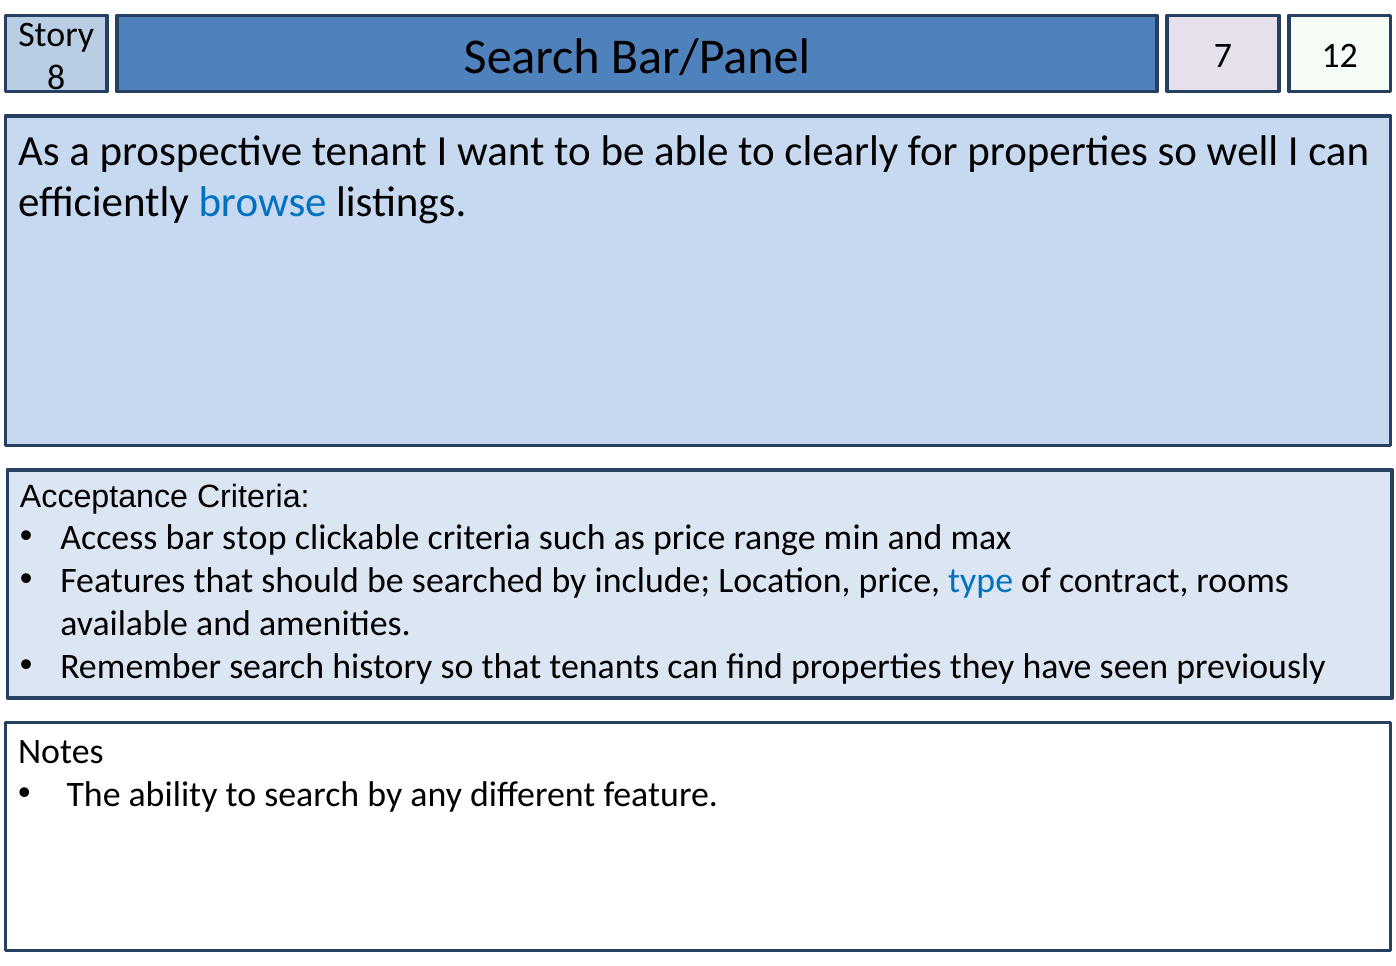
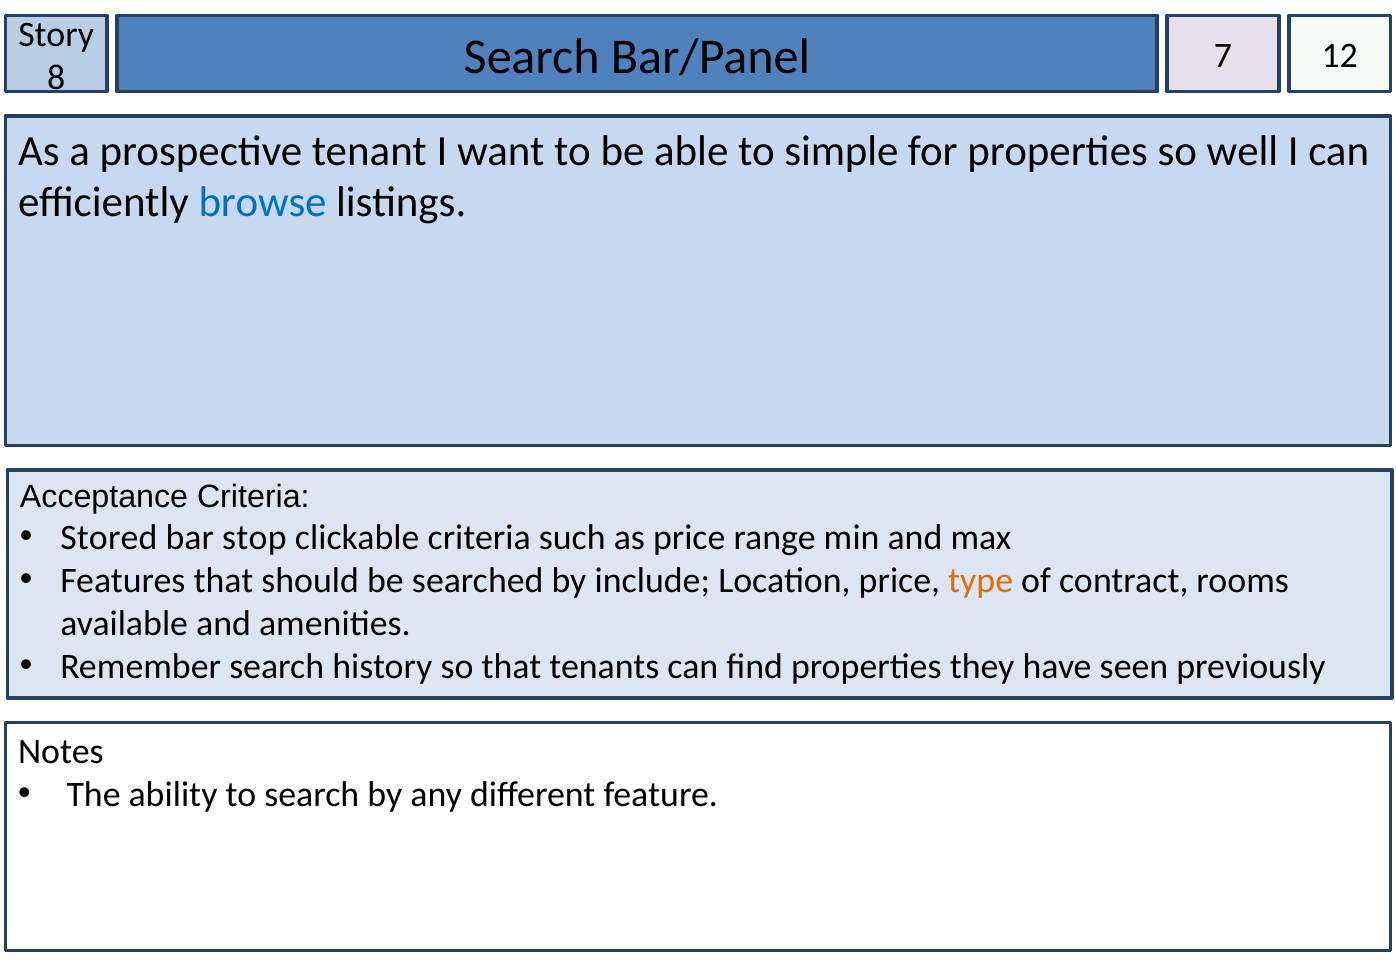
clearly: clearly -> simple (841, 151)
Access: Access -> Stored (109, 538)
type colour: blue -> orange (981, 581)
